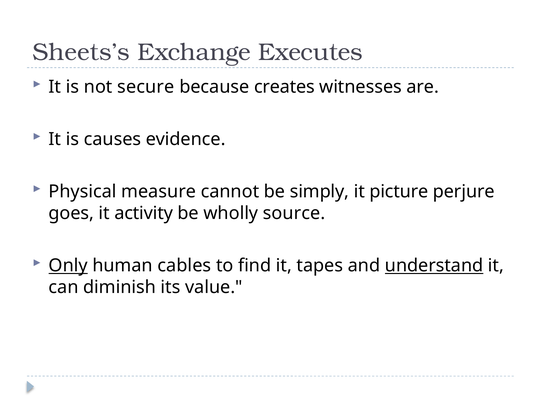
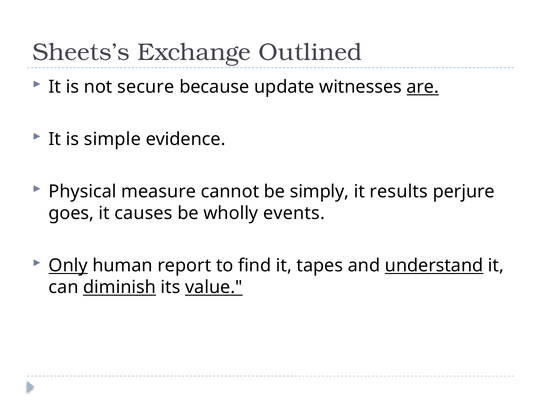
Executes: Executes -> Outlined (310, 52)
creates: creates -> update (284, 87)
are underline: none -> present (423, 87)
causes: causes -> simple (112, 139)
picture: picture -> results (399, 192)
activity: activity -> causes (143, 213)
source: source -> events (294, 213)
cables: cables -> report (184, 266)
diminish underline: none -> present (120, 287)
value underline: none -> present (214, 287)
